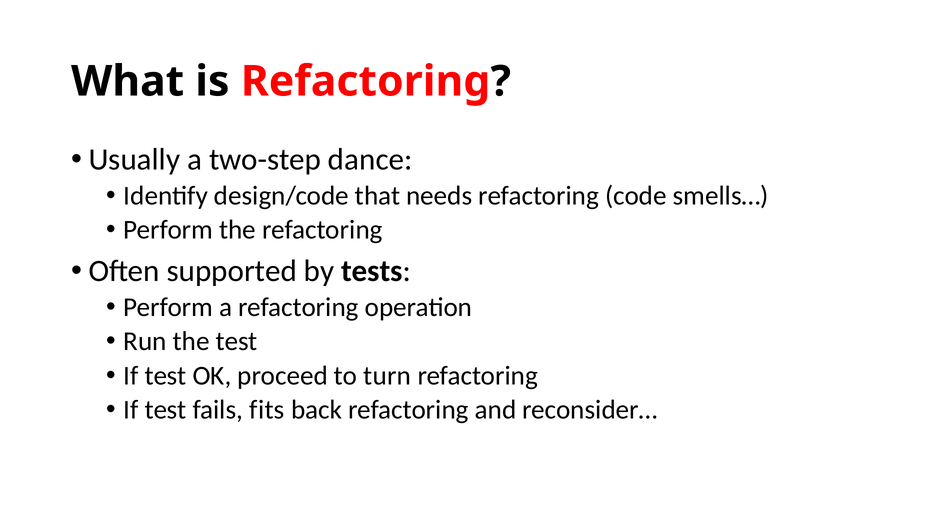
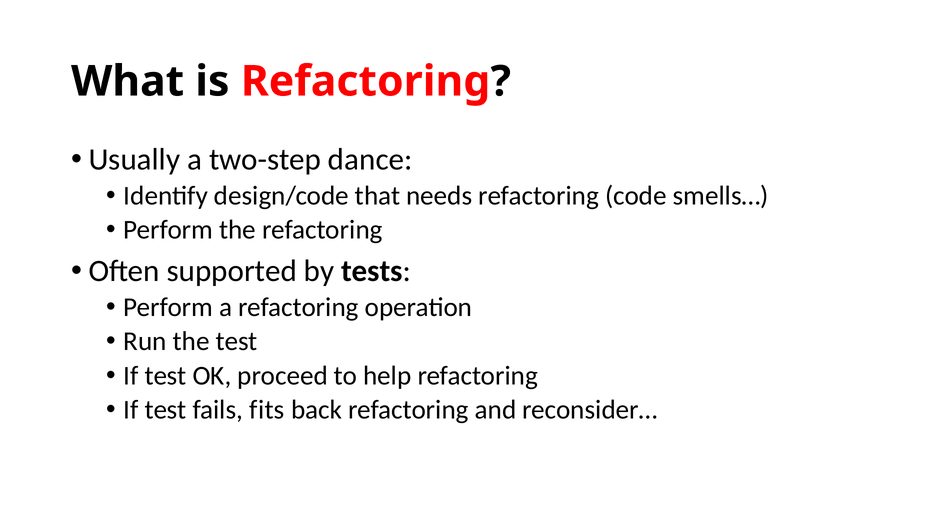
turn: turn -> help (387, 376)
